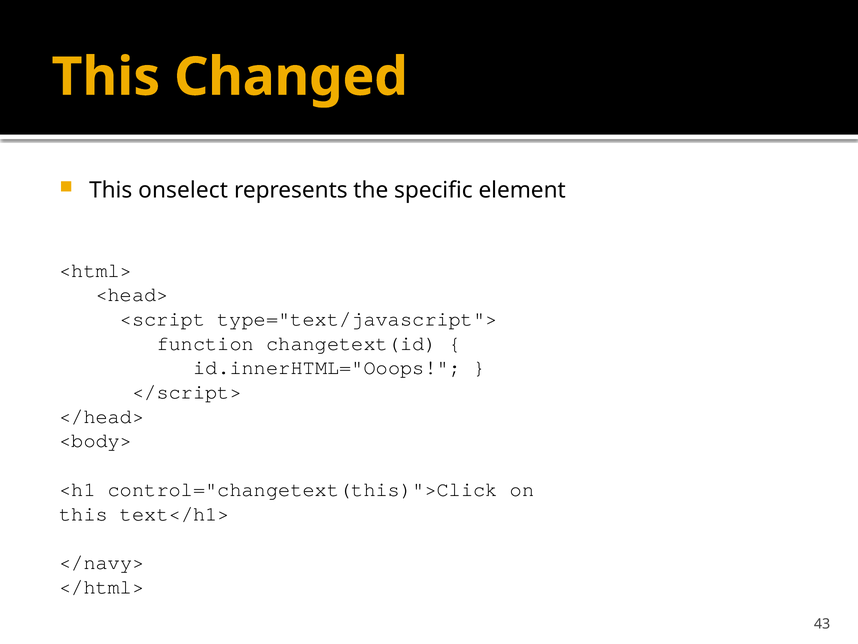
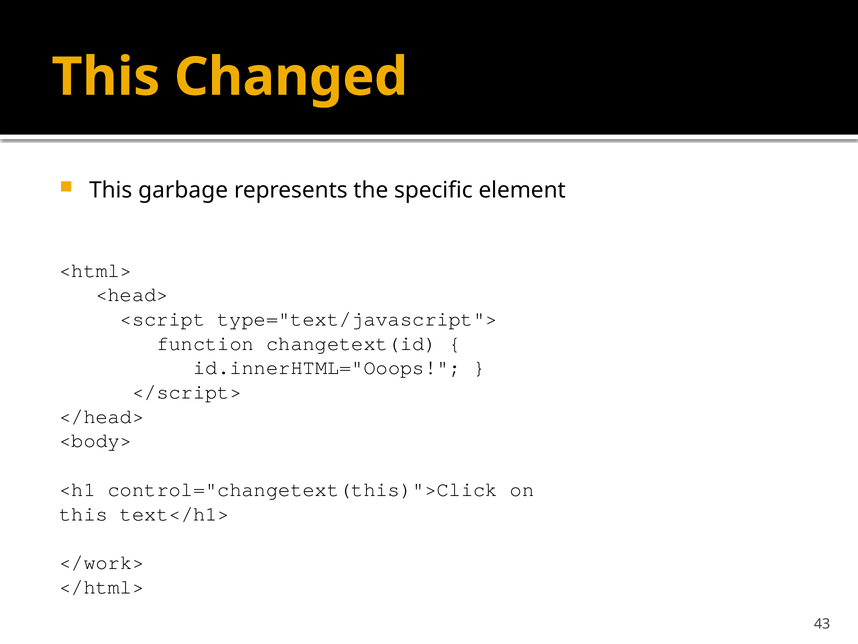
onselect: onselect -> garbage (183, 190)
</navy>: </navy> -> </work> (102, 562)
